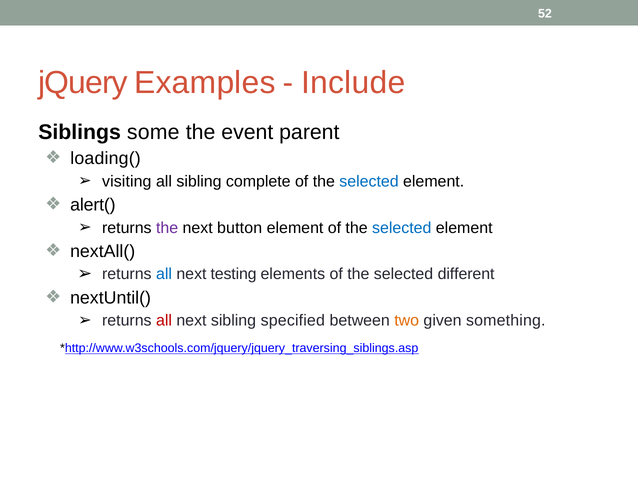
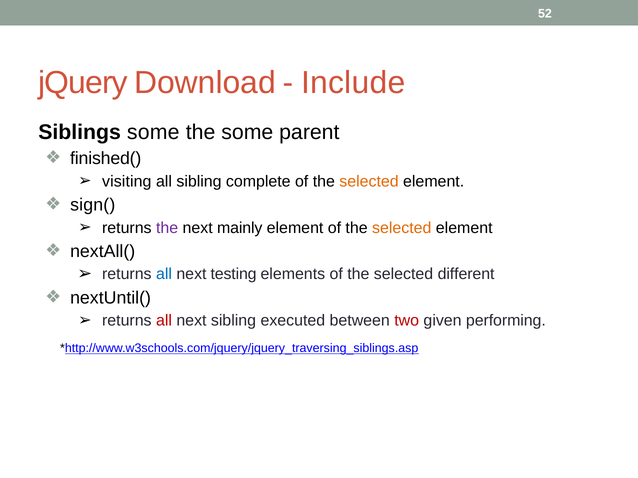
Examples: Examples -> Download (205, 83)
the event: event -> some (247, 132)
loading(: loading( -> finished( (106, 159)
selected colour: blue -> orange (369, 182)
alert(: alert( -> sign( (93, 205)
button: button -> mainly (240, 228)
selected colour: blue -> orange (402, 228)
specified: specified -> executed (293, 321)
two colour: orange -> red (407, 321)
something: something -> performing (506, 321)
